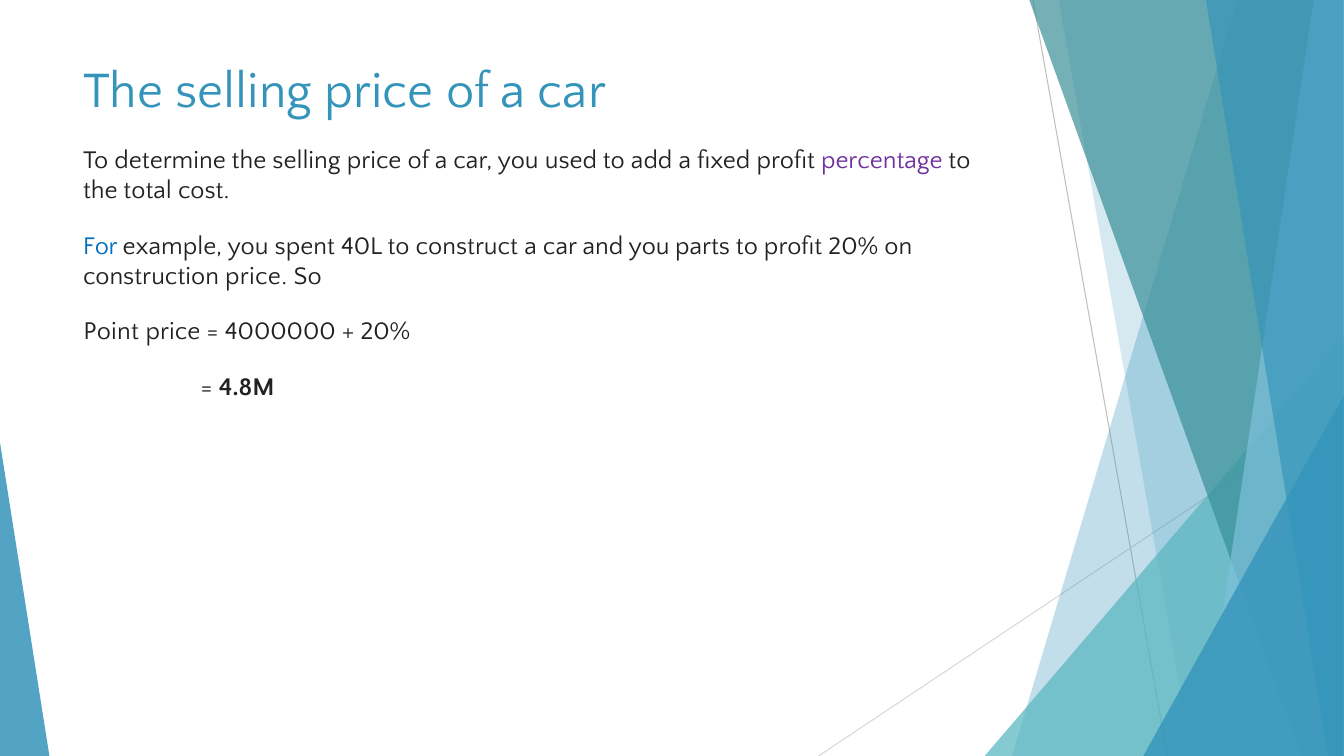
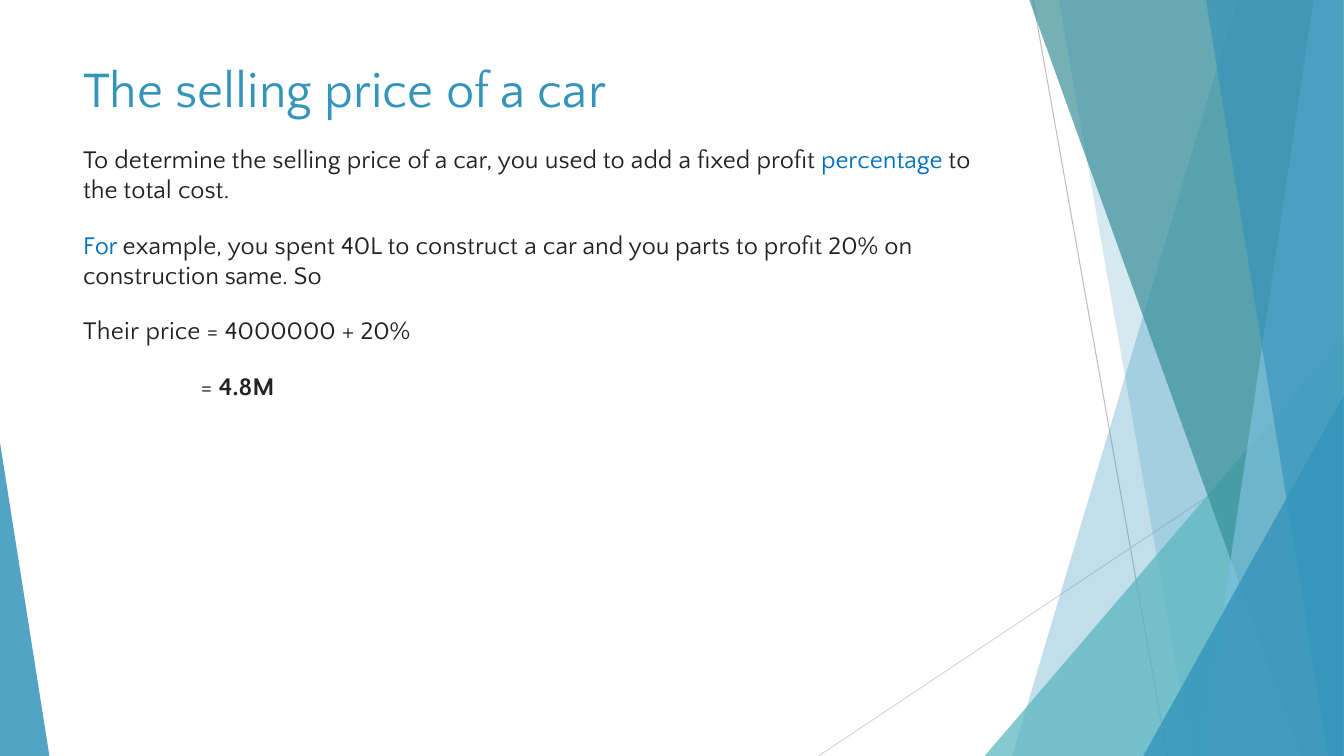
percentage colour: purple -> blue (882, 160)
construction price: price -> same (256, 276)
Point: Point -> Their (111, 331)
